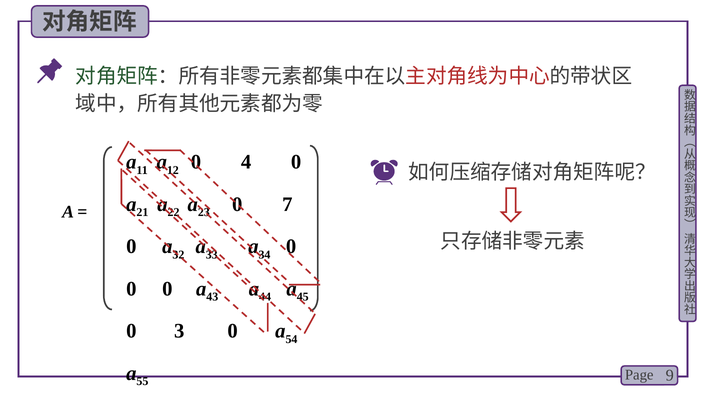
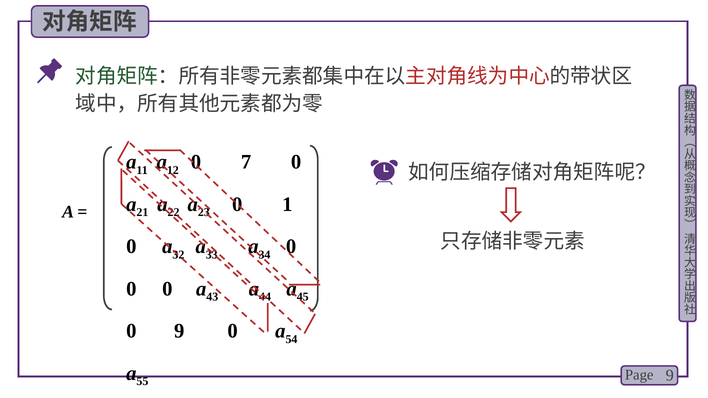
4: 4 -> 7 (246, 162)
7: 7 -> 1 (287, 204)
0 3: 3 -> 9 (179, 331)
